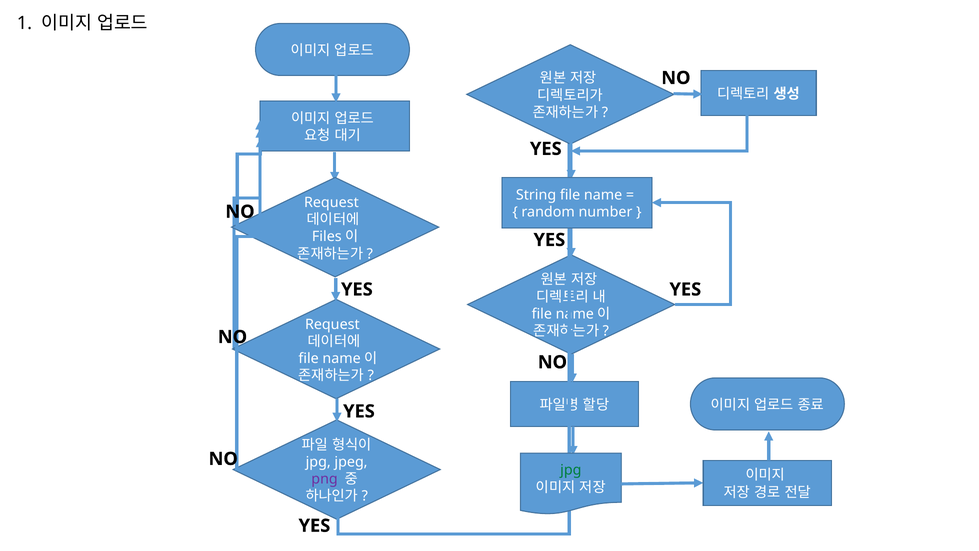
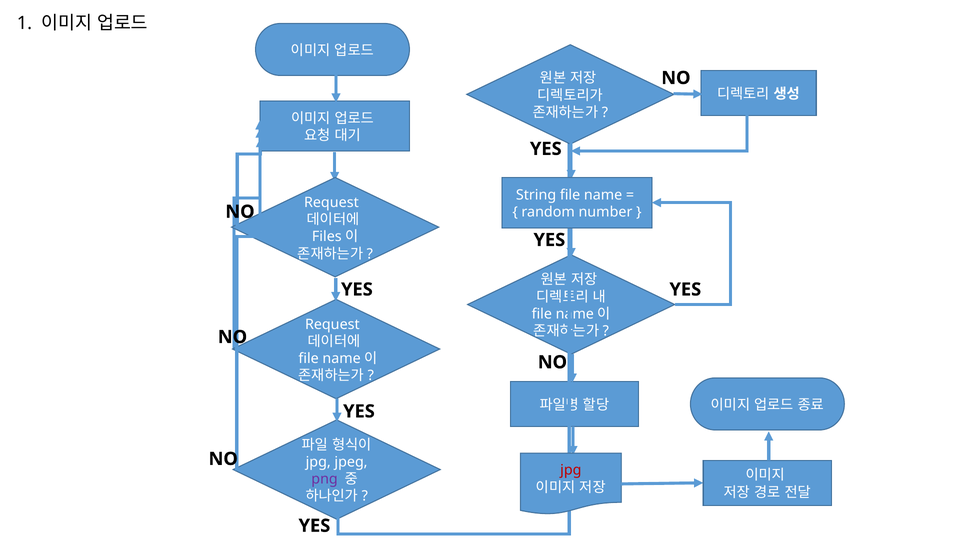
jpg colour: green -> red (571, 470)
